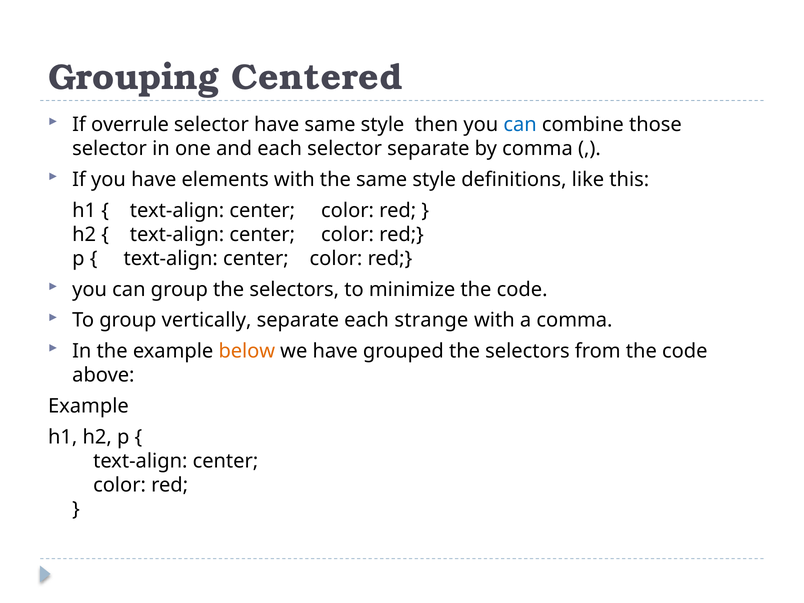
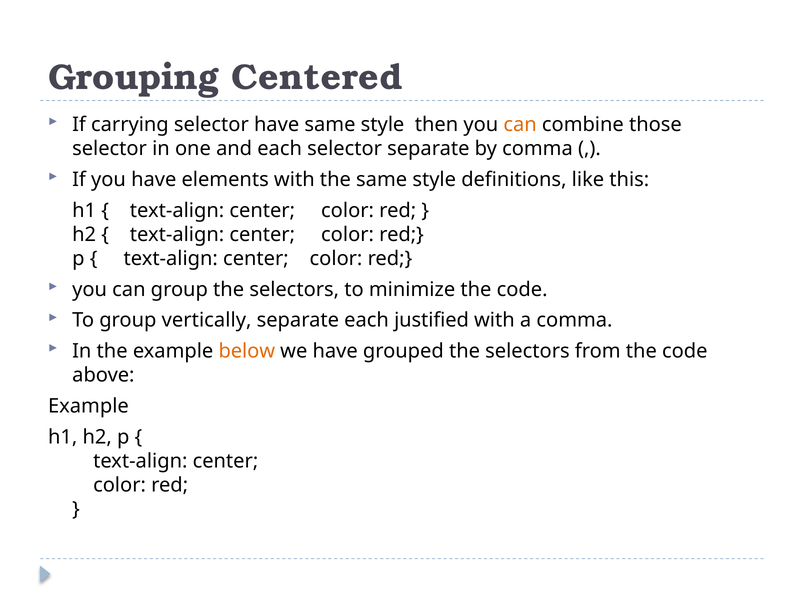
overrule: overrule -> carrying (130, 125)
can colour: blue -> orange (520, 125)
strange: strange -> justified (432, 320)
